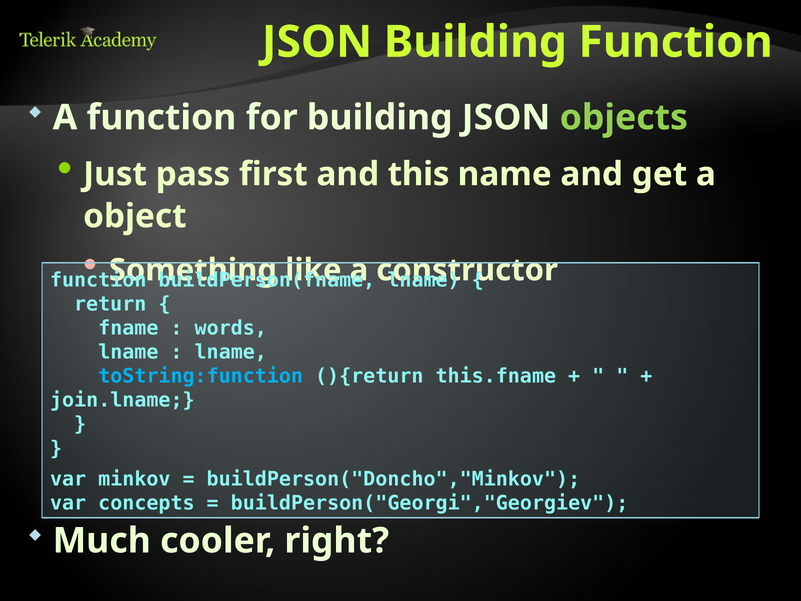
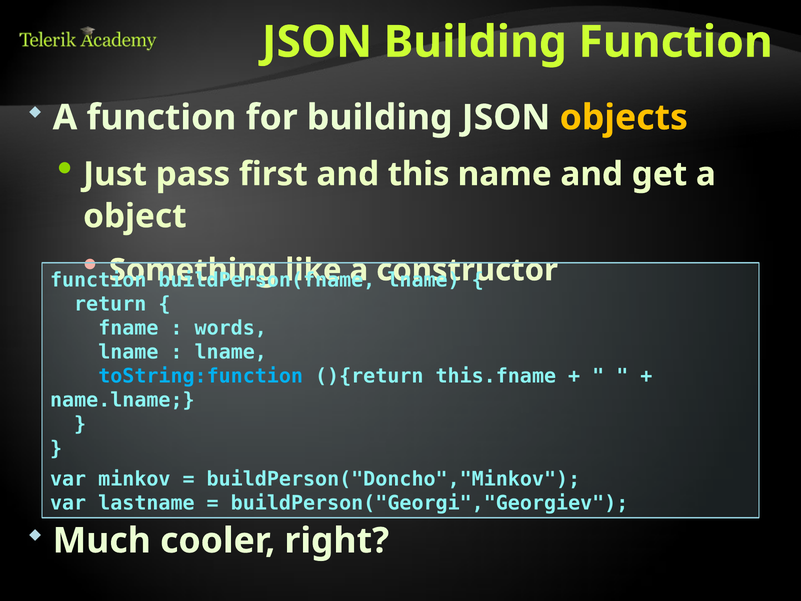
objects colour: light green -> yellow (624, 118)
join.lname: join.lname -> name.lname (122, 400)
concepts: concepts -> lastname (146, 503)
